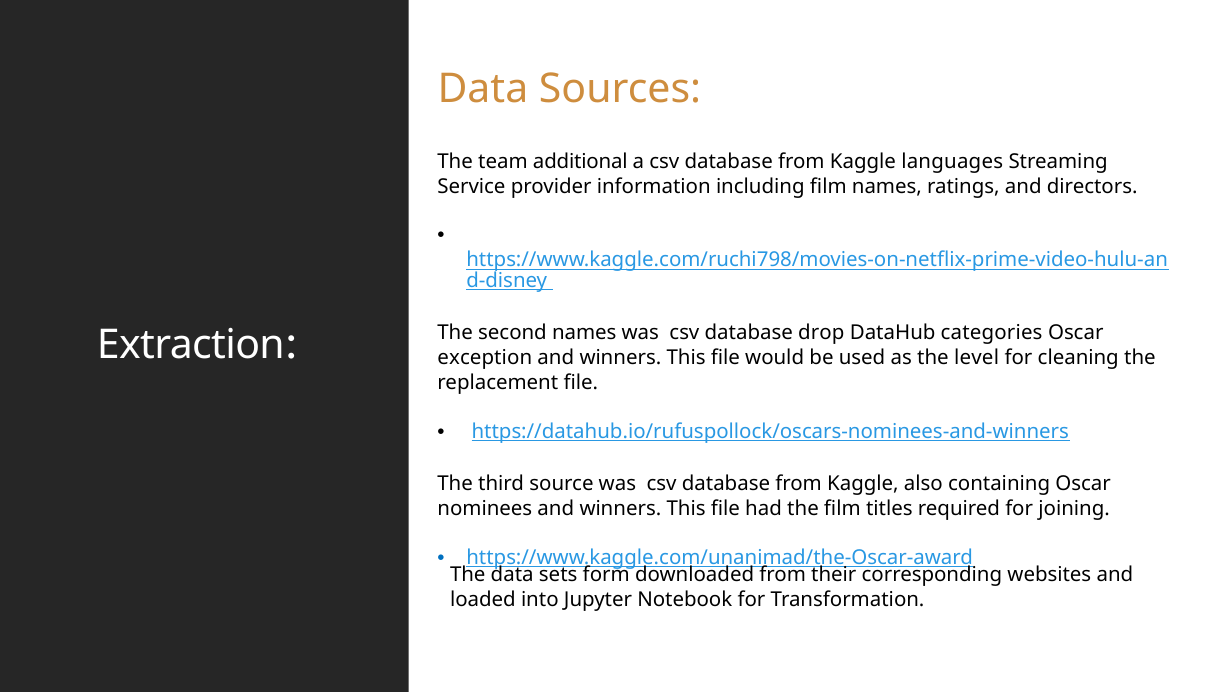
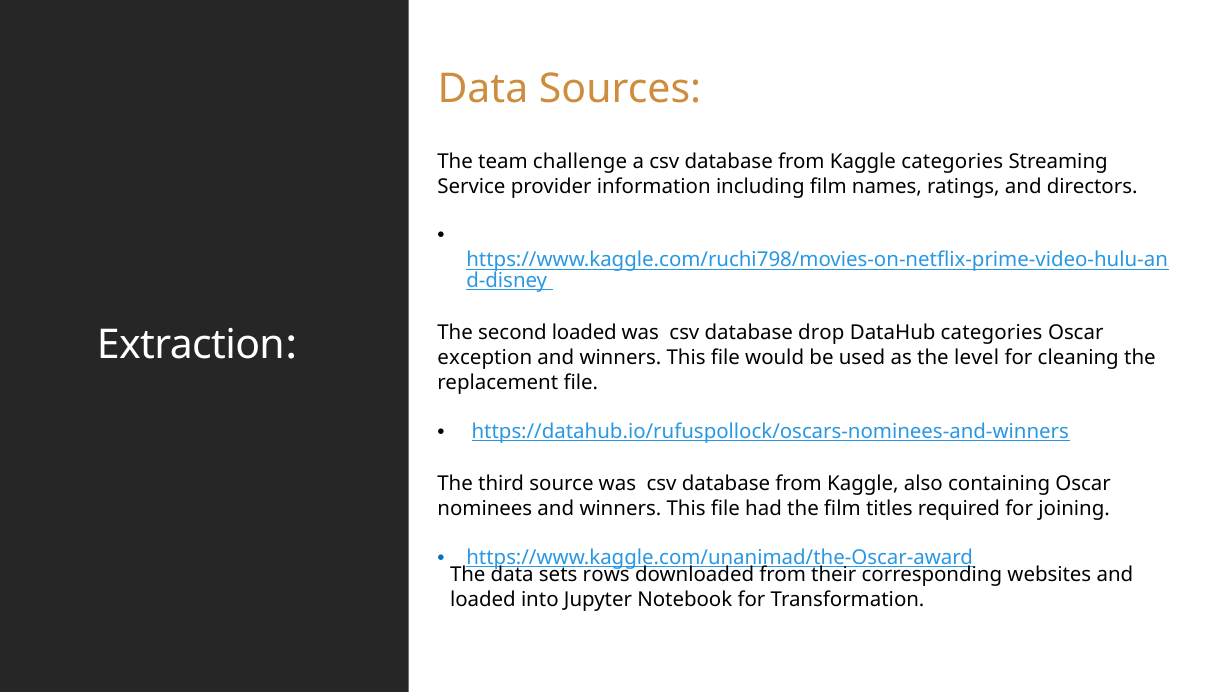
additional: additional -> challenge (580, 162)
Kaggle languages: languages -> categories (952, 162)
second names: names -> loaded (584, 333)
form: form -> rows (606, 575)
